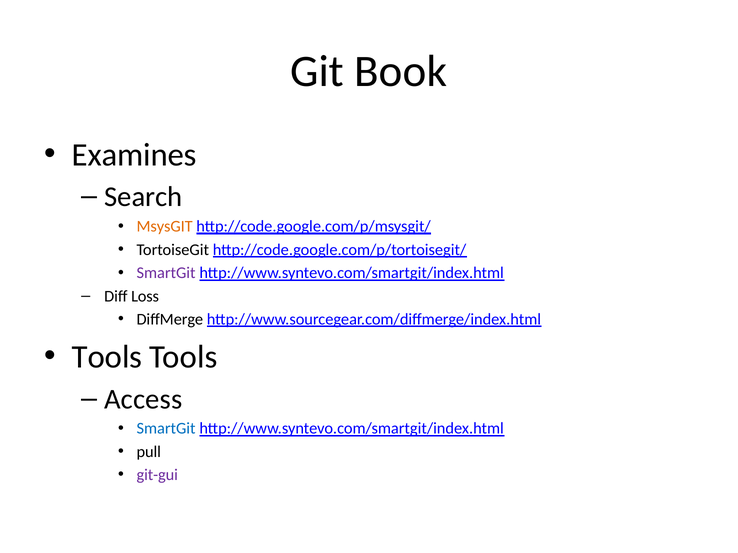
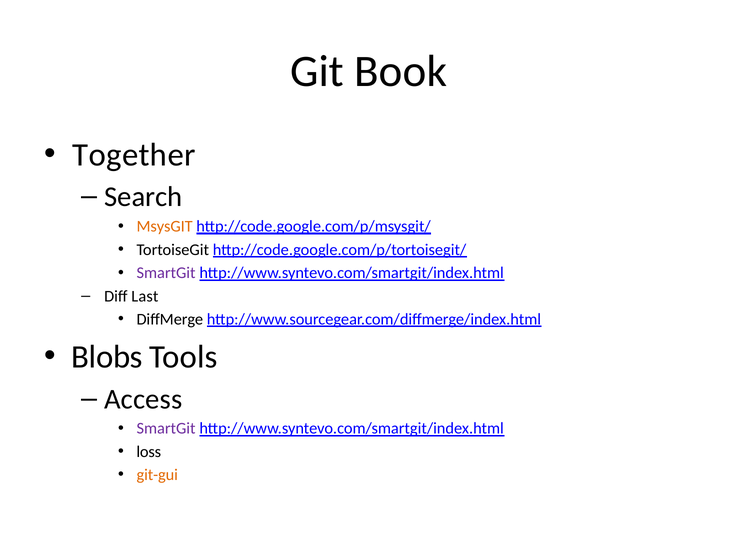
Examines: Examines -> Together (134, 155)
Loss: Loss -> Last (145, 297)
Tools: Tools -> Blobs (107, 357)
SmartGit colour: blue -> purple (166, 429)
pull: pull -> loss (149, 452)
git-gui colour: purple -> orange (157, 475)
